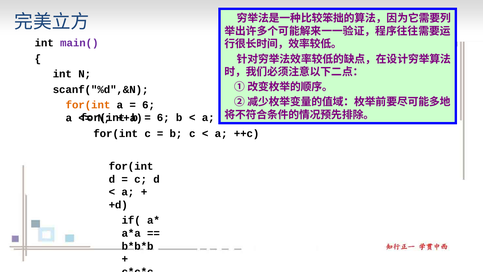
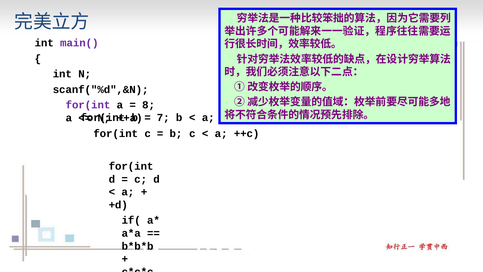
for(int colour: orange -> purple (88, 105)
6: 6 -> 8 (149, 105)
6: 6 -> 7 (163, 118)
